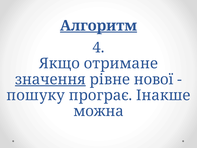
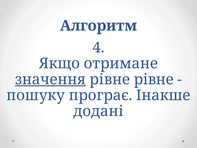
Алгоритм underline: present -> none (98, 26)
рівне нової: нової -> рівне (154, 79)
можна: можна -> додані (98, 111)
